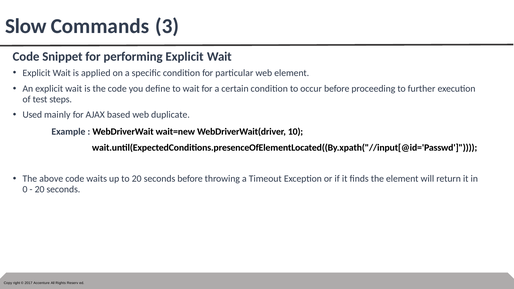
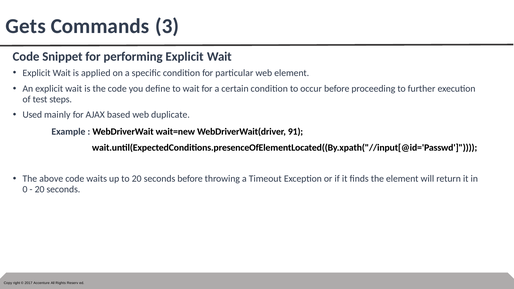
Slow: Slow -> Gets (26, 26)
10: 10 -> 91 (295, 132)
